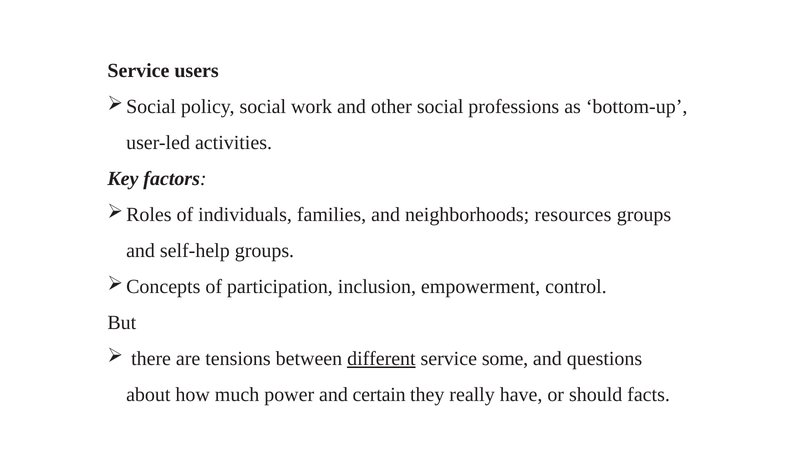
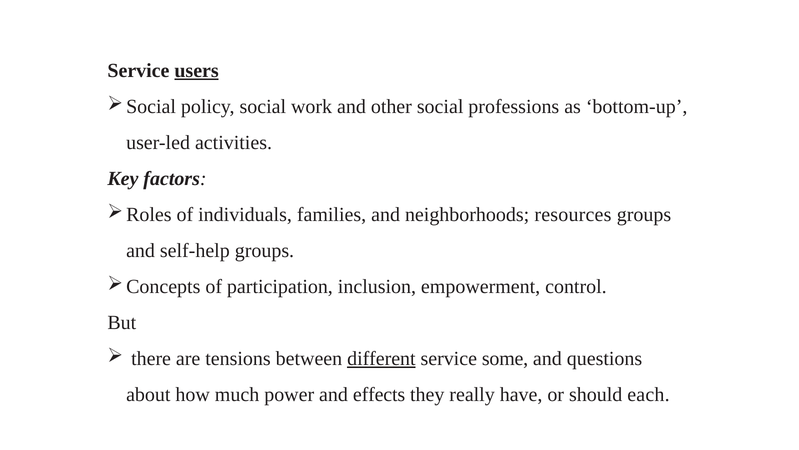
users underline: none -> present (197, 71)
certain: certain -> effects (379, 394)
facts: facts -> each (648, 394)
